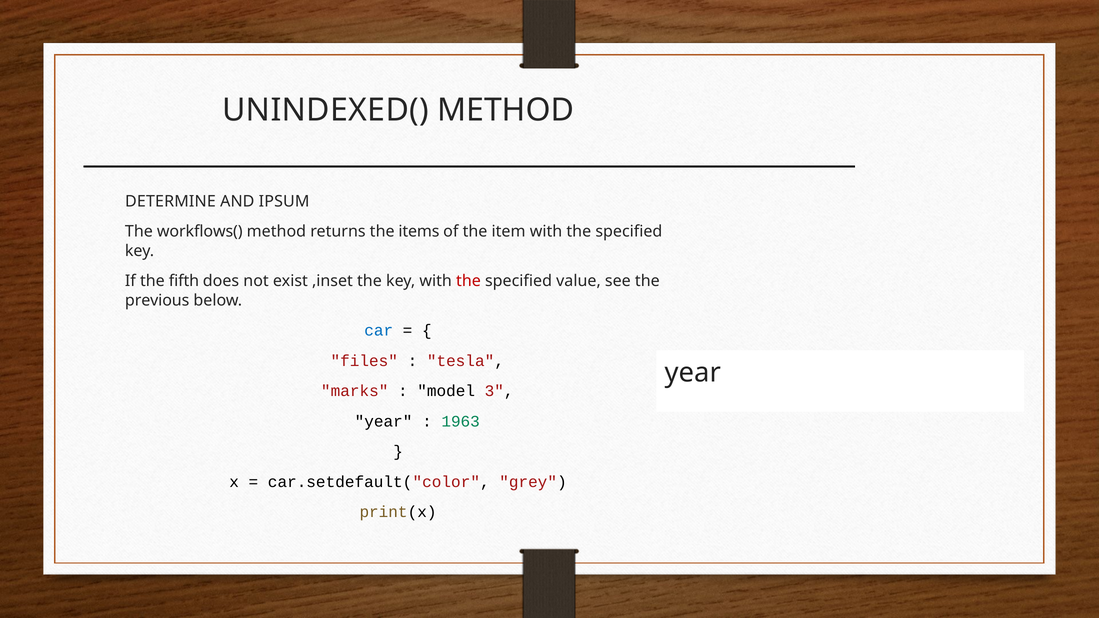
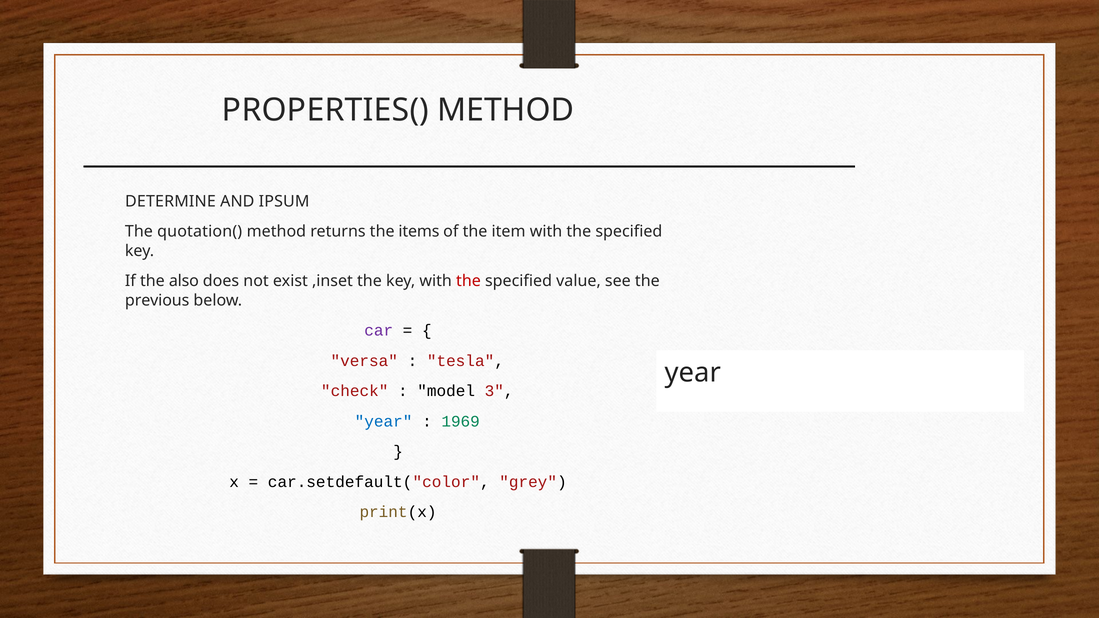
UNINDEXED(: UNINDEXED( -> PROPERTIES( (325, 110)
workflows(: workflows( -> quotation( (200, 232)
fifth: fifth -> also (184, 281)
car colour: blue -> purple (379, 331)
files: files -> versa (364, 361)
marks: marks -> check (355, 391)
year colour: black -> blue (384, 421)
1963: 1963 -> 1969 (461, 421)
